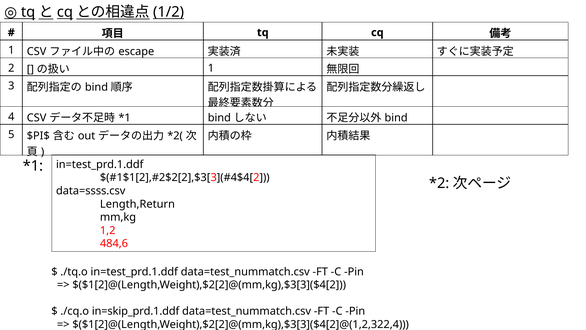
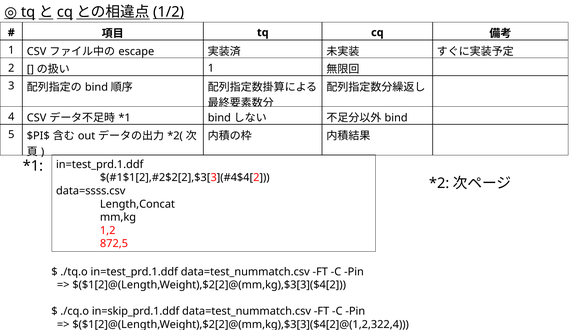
Length,Return: Length,Return -> Length,Concat (137, 204)
484,6: 484,6 -> 872,5 (114, 243)
